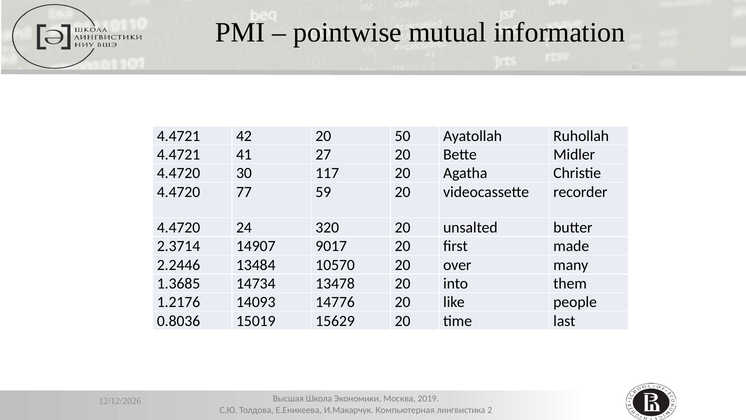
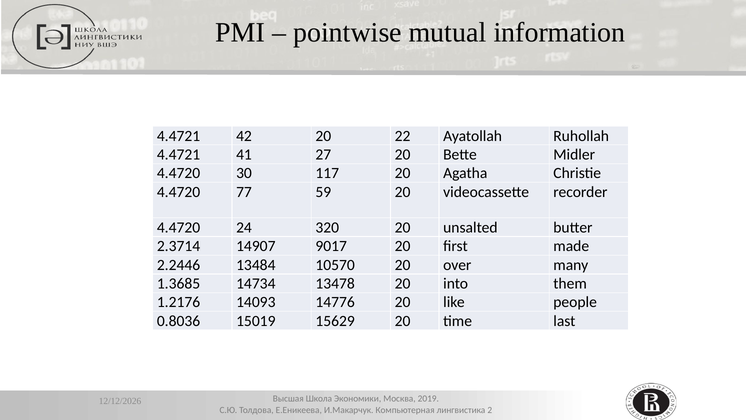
50: 50 -> 22 (403, 136)
